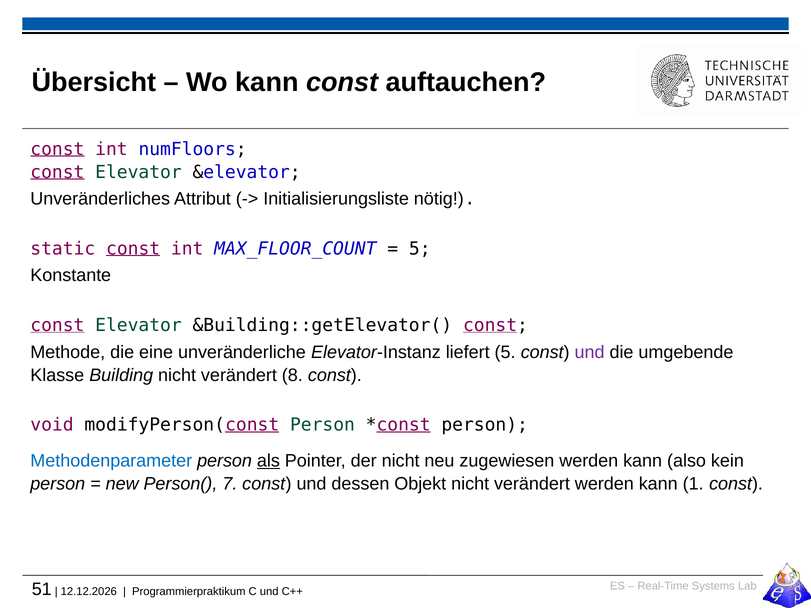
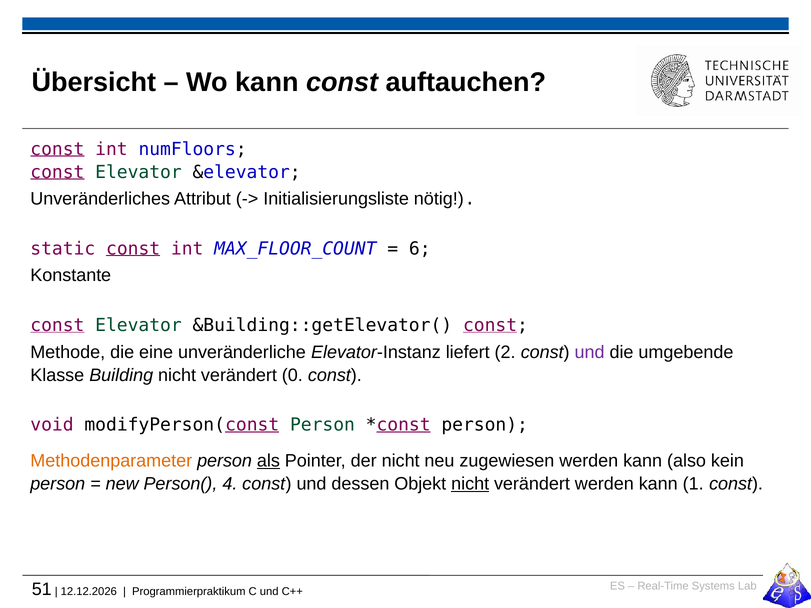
5: 5 -> 6 (420, 249)
liefert 5: 5 -> 2 (505, 352)
8: 8 -> 0 (292, 375)
Methodenparameter colour: blue -> orange (111, 461)
7: 7 -> 4 (230, 484)
nicht underline: none -> present (470, 484)
